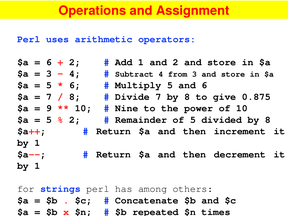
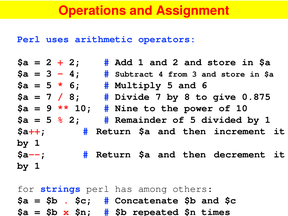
6: 6 -> 2 (49, 62)
divided by 8: 8 -> 1 (268, 120)
